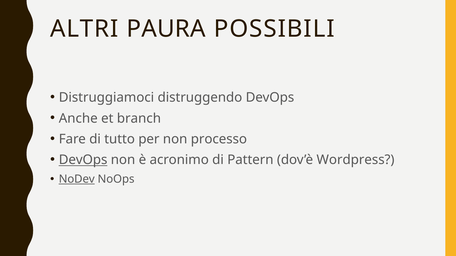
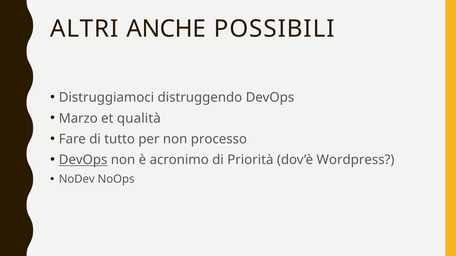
PAURA: PAURA -> ANCHE (166, 29)
Anche: Anche -> Marzo (78, 119)
branch: branch -> qualità (139, 119)
Pattern: Pattern -> Priorità (250, 160)
NoDev underline: present -> none (77, 180)
